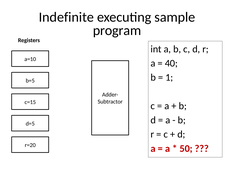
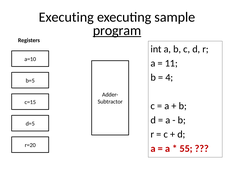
Indefinite: Indefinite -> Executing (66, 17)
program underline: none -> present (117, 30)
40: 40 -> 11 (171, 63)
1: 1 -> 4 (169, 77)
50: 50 -> 55 (186, 148)
